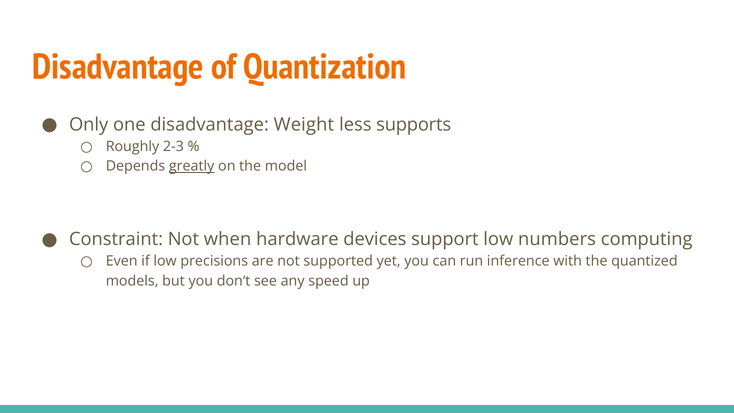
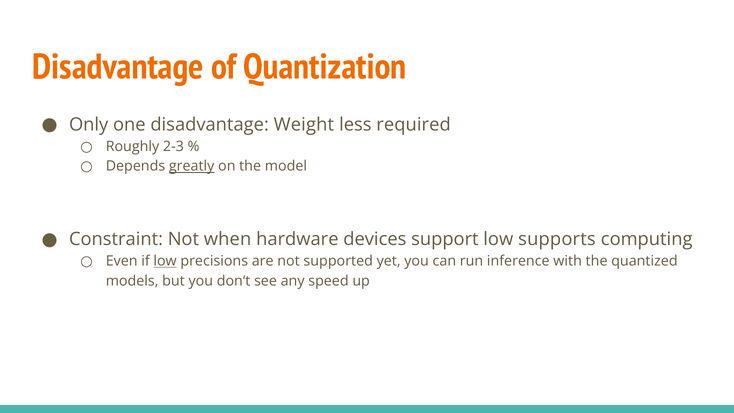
supports: supports -> required (414, 125)
numbers: numbers -> supports (557, 239)
low underline: none -> present (165, 261)
